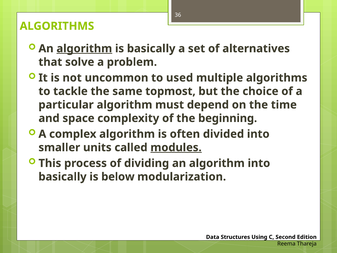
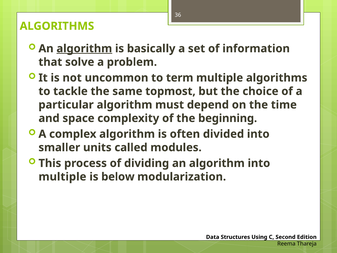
alternatives: alternatives -> information (256, 49)
used: used -> term (180, 78)
modules underline: present -> none (176, 147)
basically: basically -> multiple (62, 177)
